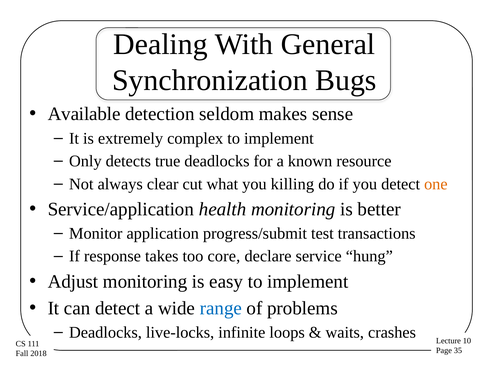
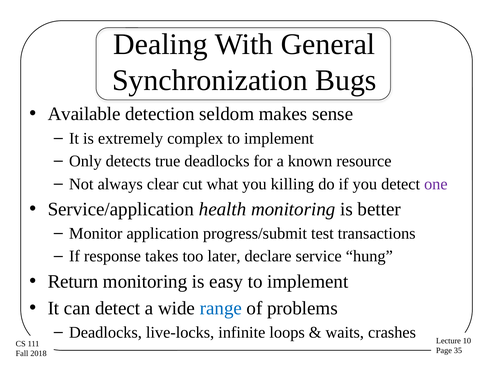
one colour: orange -> purple (436, 184)
core: core -> later (224, 256)
Adjust: Adjust -> Return (73, 281)
